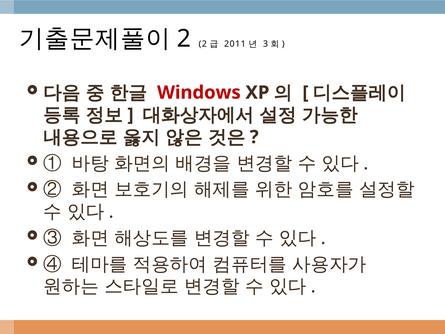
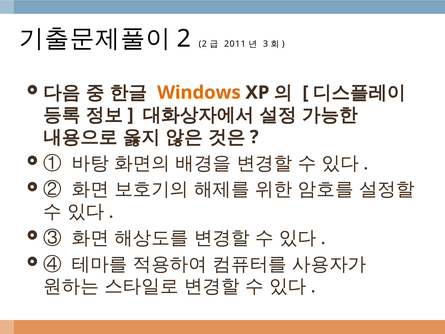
Windows colour: red -> orange (199, 92)
